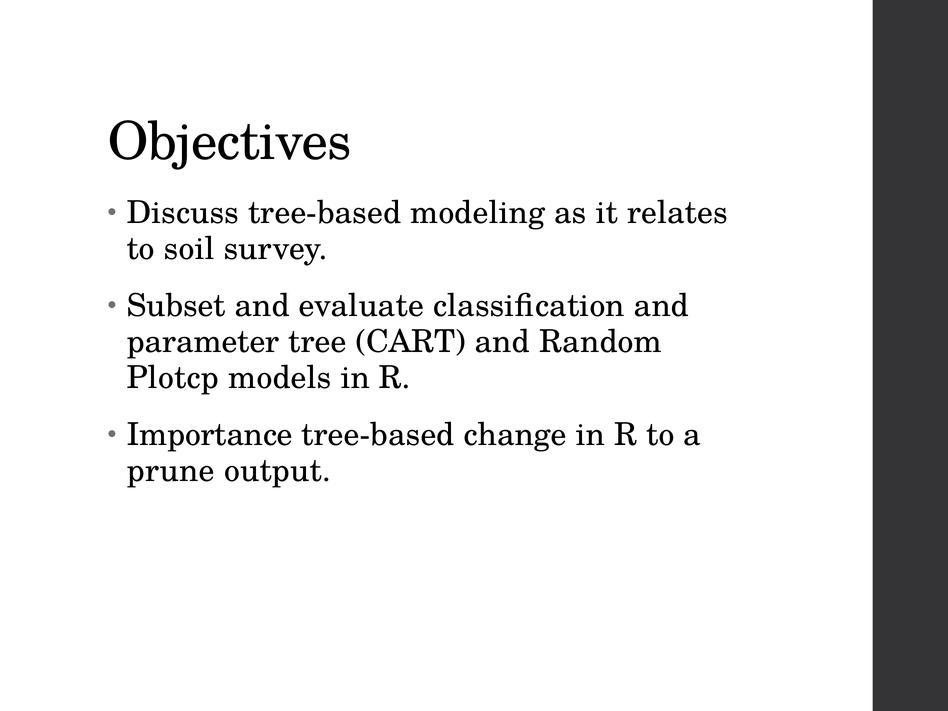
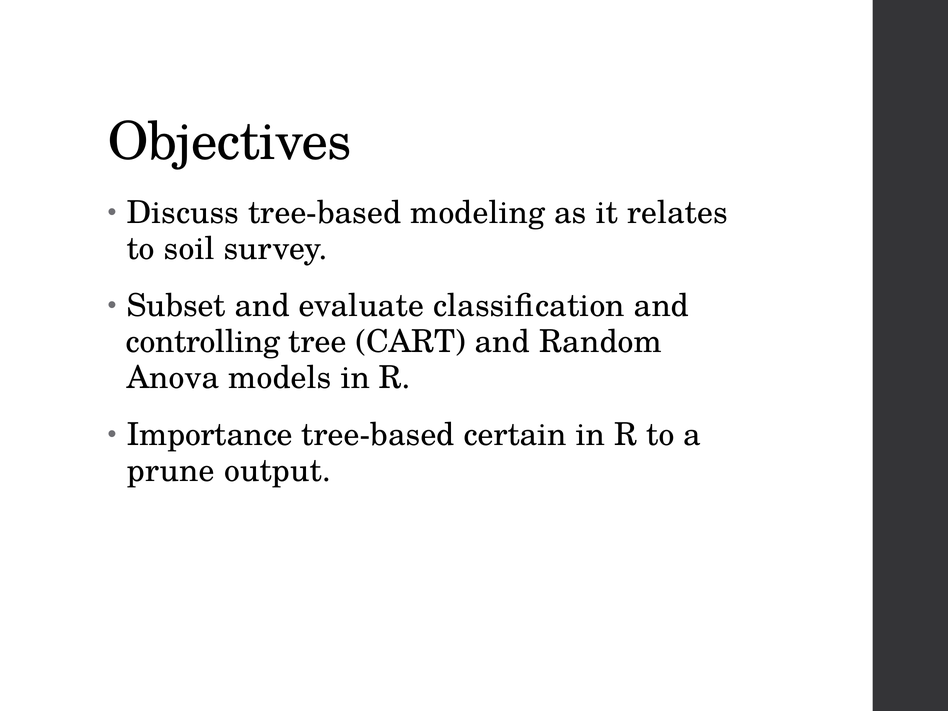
parameter: parameter -> controlling (203, 342)
Plotcp: Plotcp -> Anova (173, 378)
change: change -> certain (515, 435)
